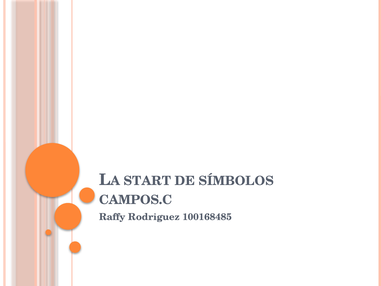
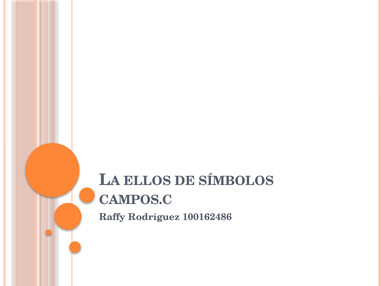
START: START -> ELLOS (147, 181)
100168485: 100168485 -> 100162486 (207, 217)
